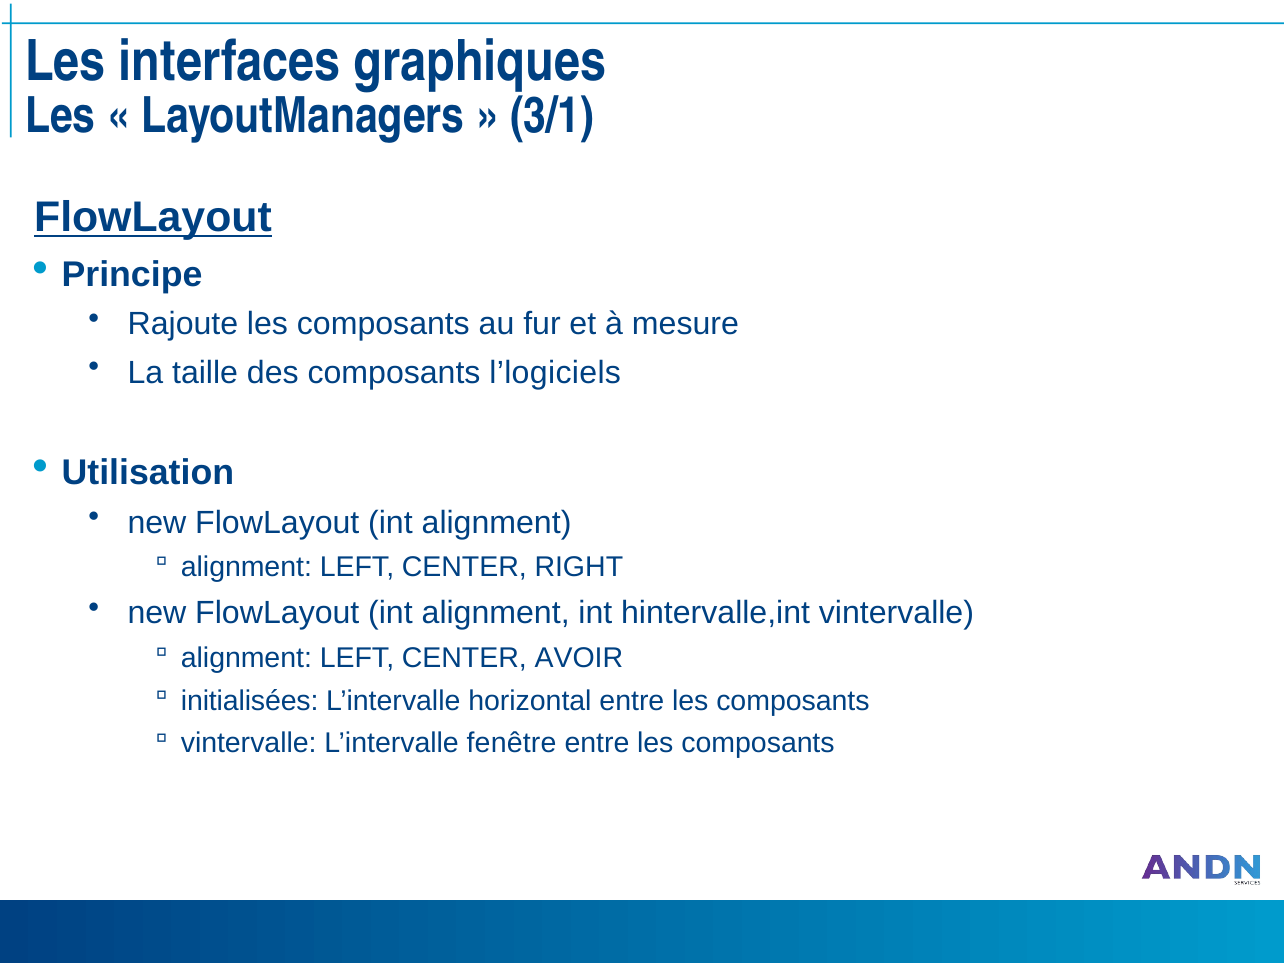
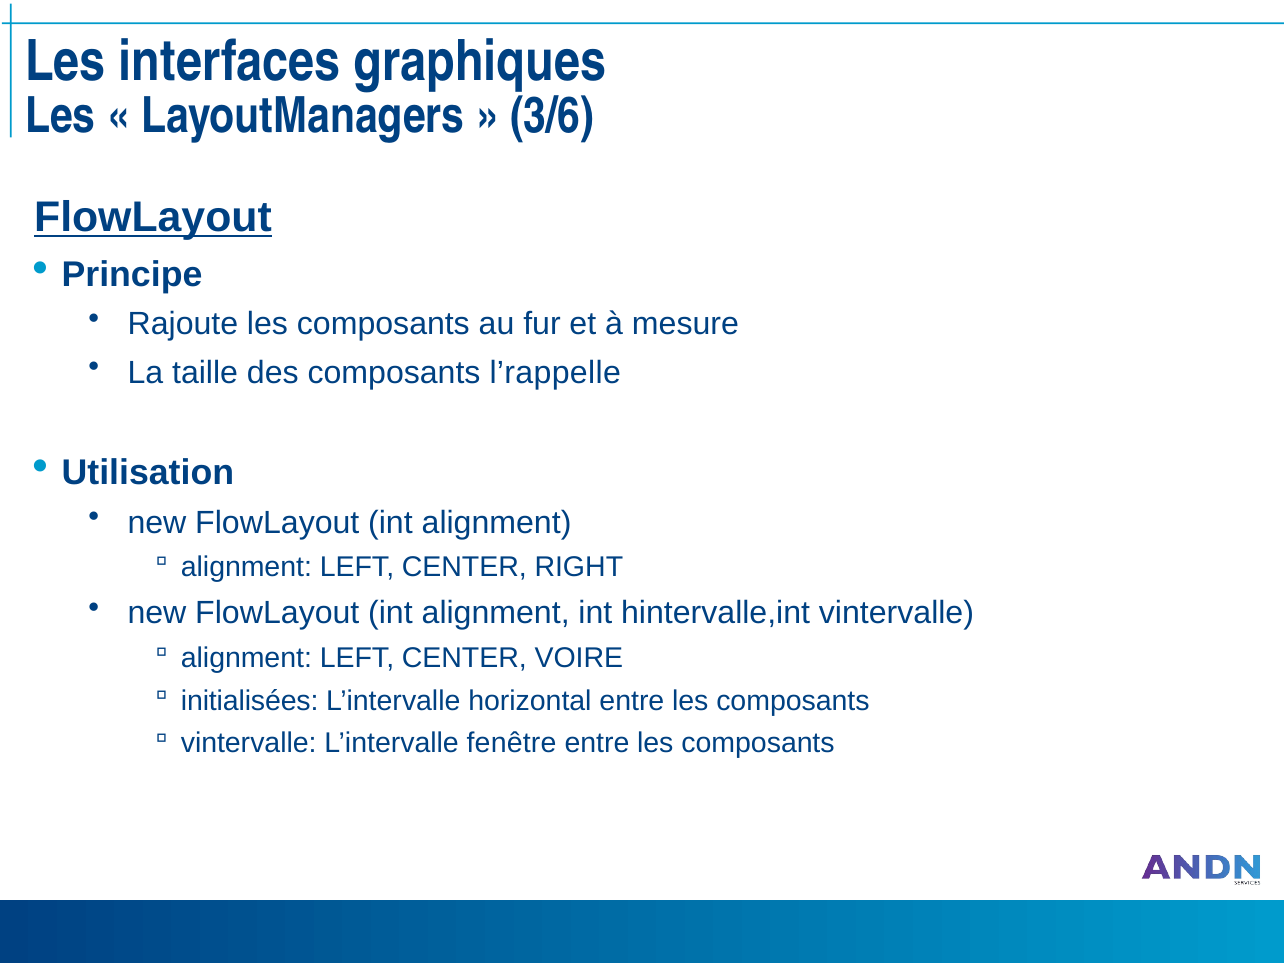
3/1: 3/1 -> 3/6 (552, 116)
l’logiciels: l’logiciels -> l’rappelle (555, 373)
AVOIR: AVOIR -> VOIRE (579, 658)
